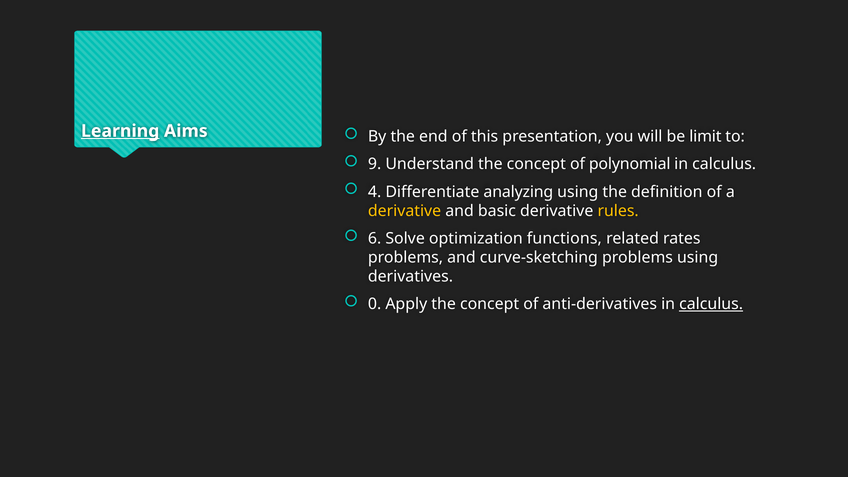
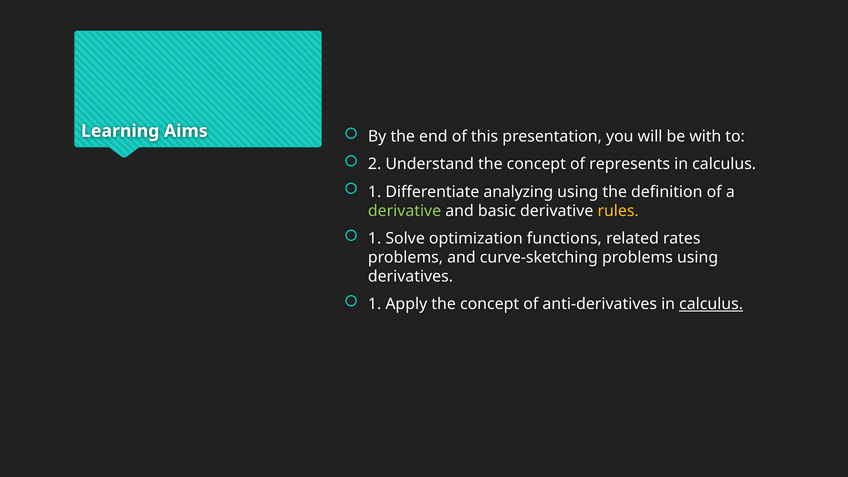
Learning underline: present -> none (120, 131)
limit: limit -> with (705, 137)
9: 9 -> 2 (375, 164)
polynomial: polynomial -> represents (630, 164)
4: 4 -> 1 (375, 192)
derivative colour: yellow -> light green (405, 211)
6: 6 -> 1 (375, 238)
0: 0 -> 1 (375, 304)
